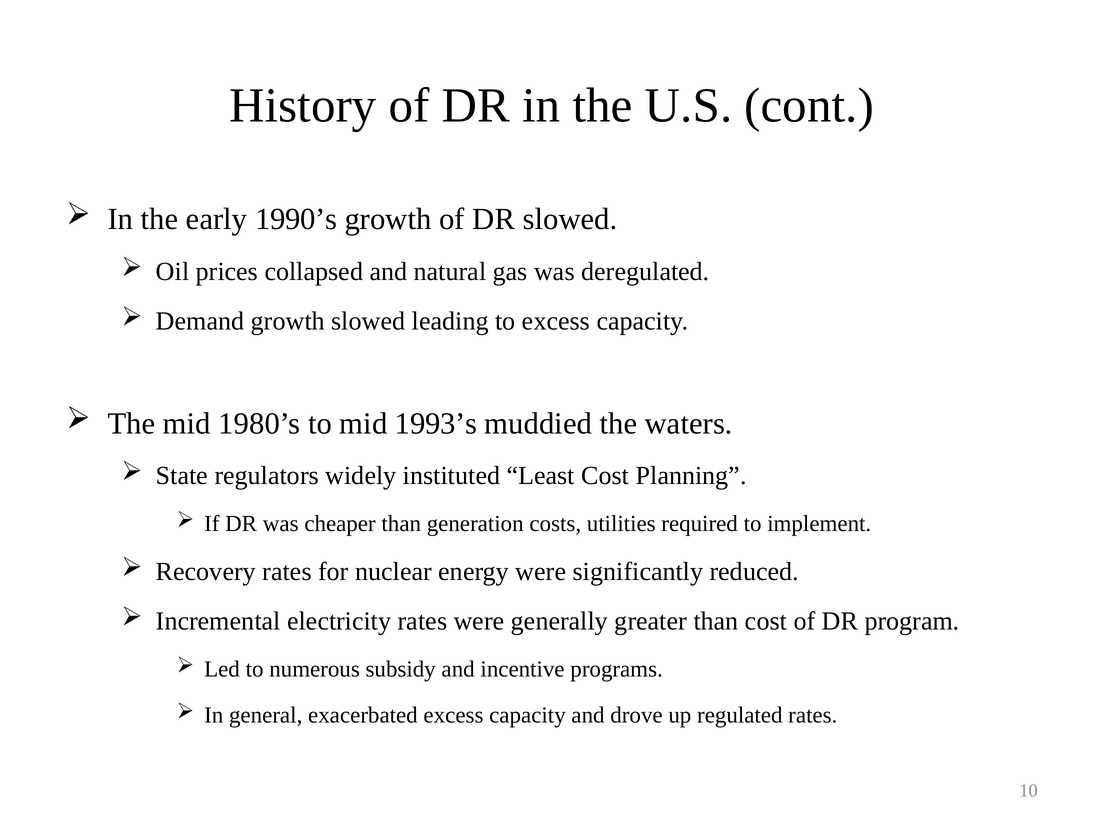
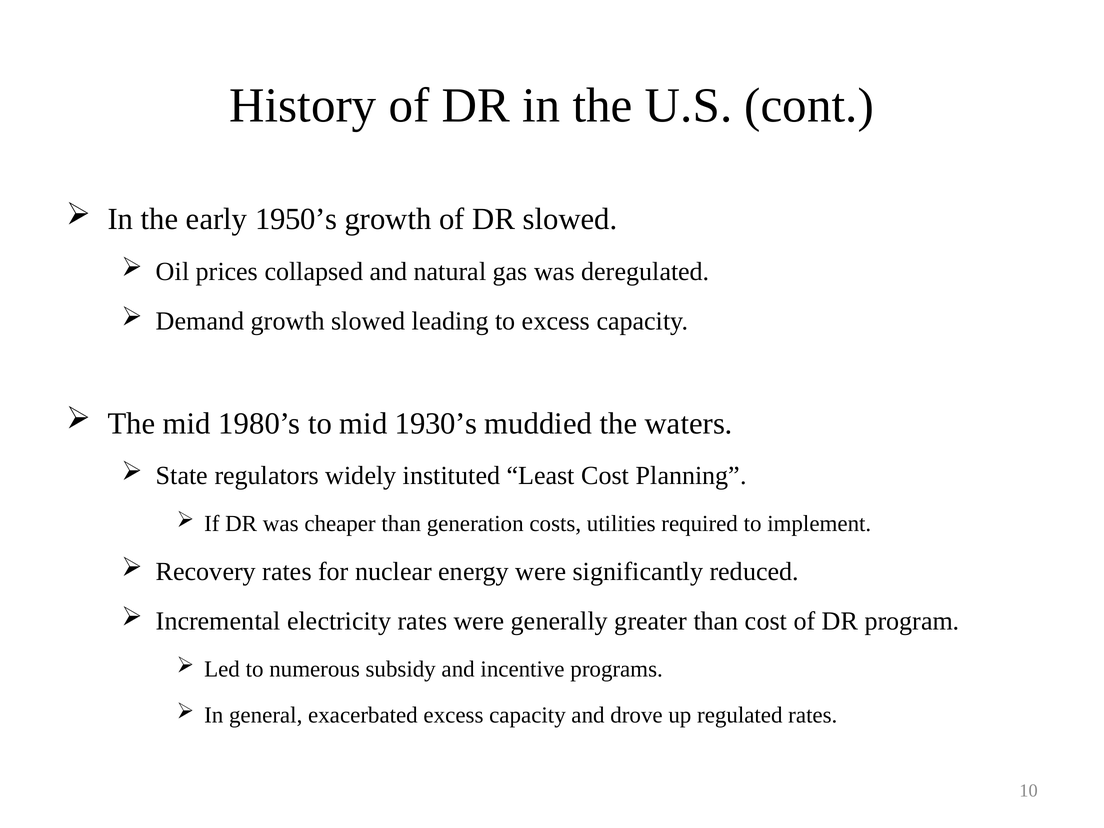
1990’s: 1990’s -> 1950’s (296, 219)
1993’s: 1993’s -> 1930’s (436, 424)
